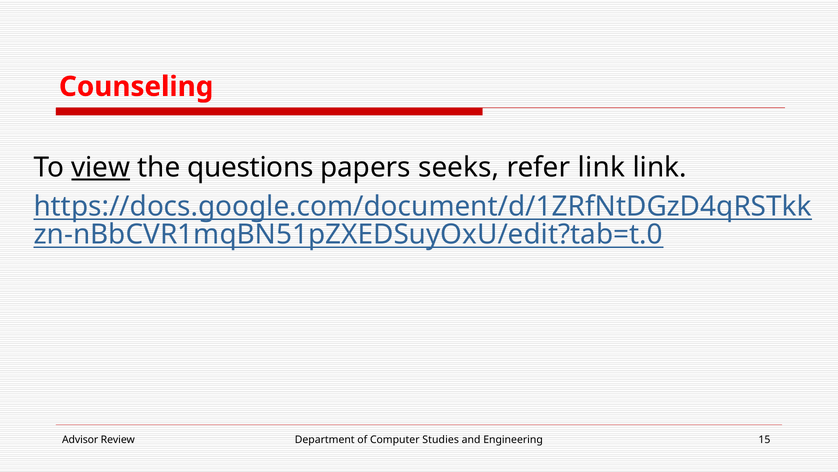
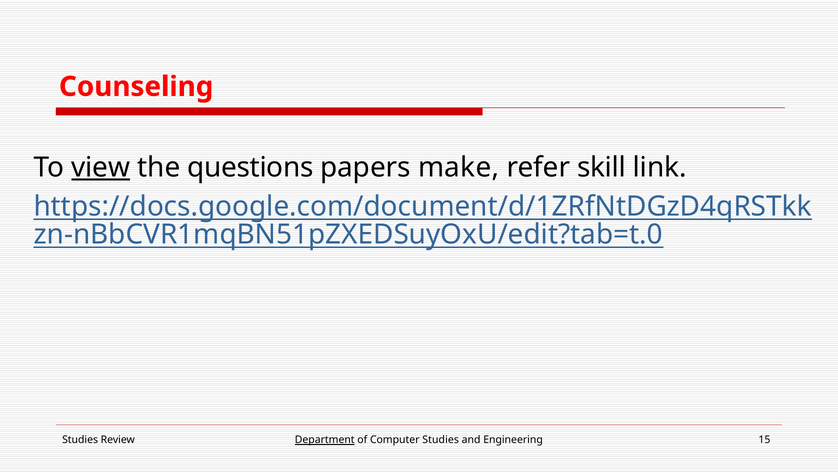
seeks: seeks -> make (459, 167)
refer link: link -> skill (602, 167)
Advisor: Advisor -> Studies (80, 439)
Department underline: none -> present (325, 439)
